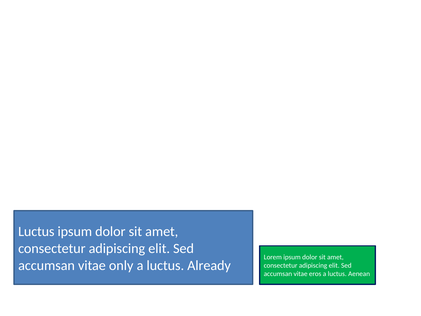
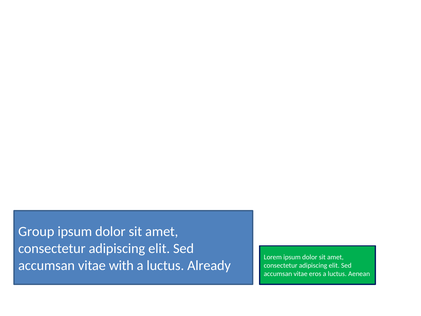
Luctus: Luctus -> Group (36, 231)
only: only -> with (121, 265)
